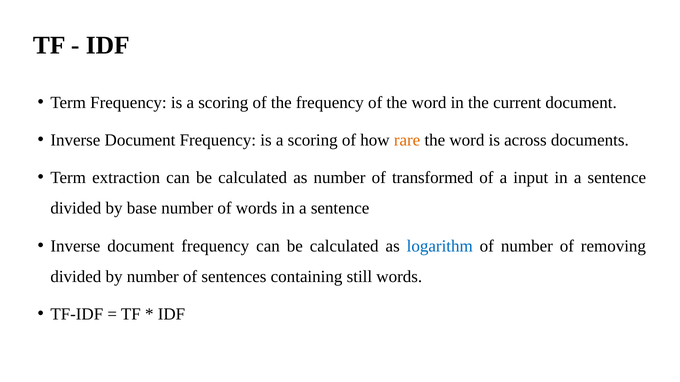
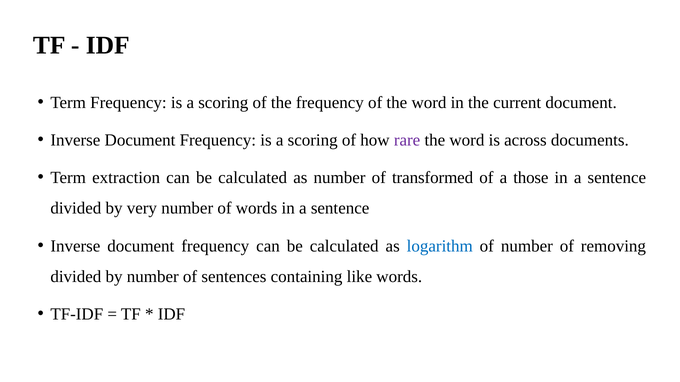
rare colour: orange -> purple (407, 140)
input: input -> those (531, 178)
base: base -> very (142, 209)
still: still -> like (359, 277)
